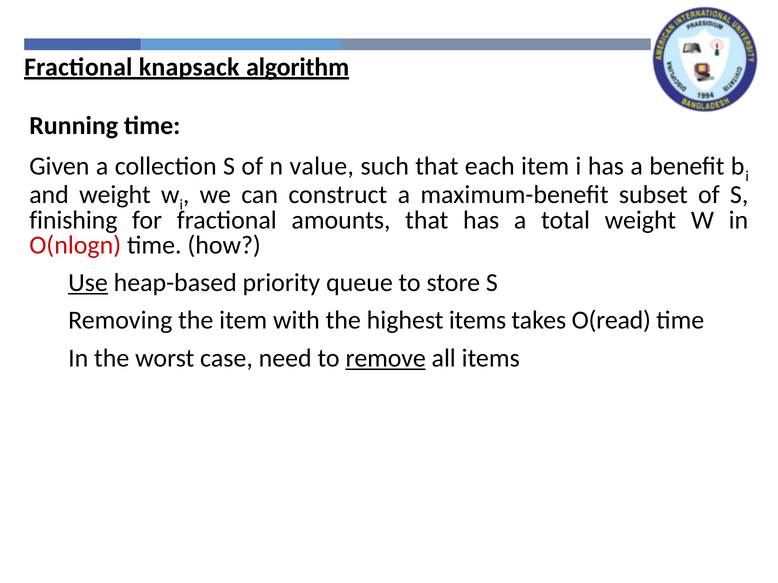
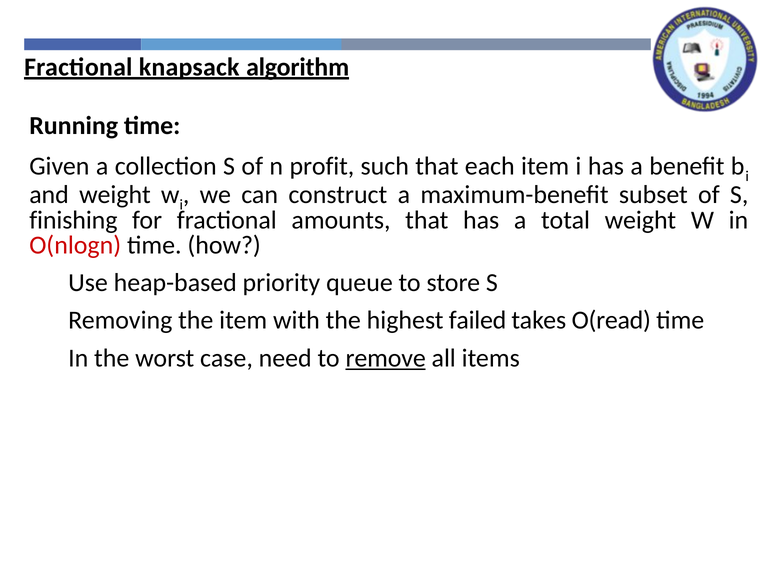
value: value -> profit (322, 166)
Use underline: present -> none (88, 283)
highest items: items -> failed (478, 321)
